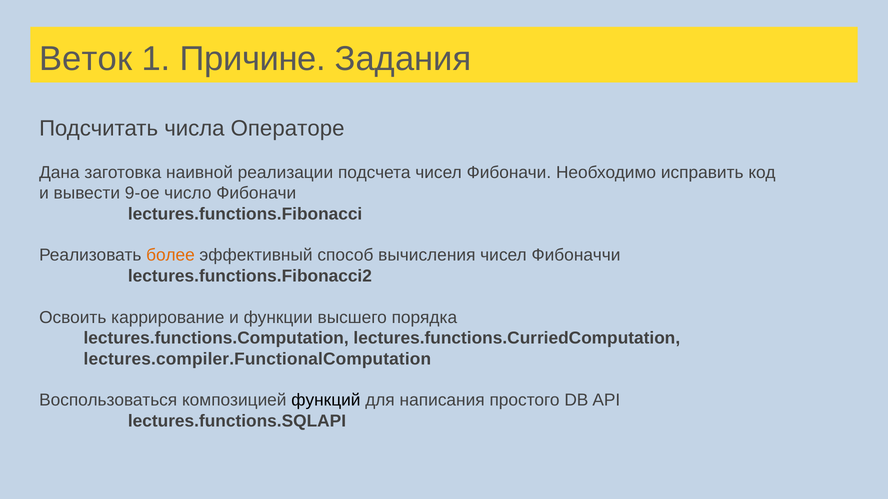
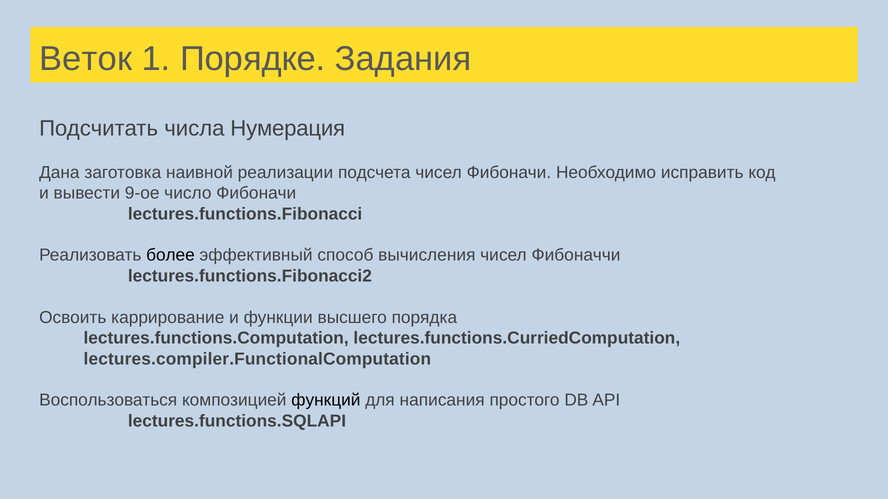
Причине: Причине -> Порядке (253, 59)
Операторе: Операторе -> Нумерация (288, 129)
более colour: orange -> black (171, 256)
